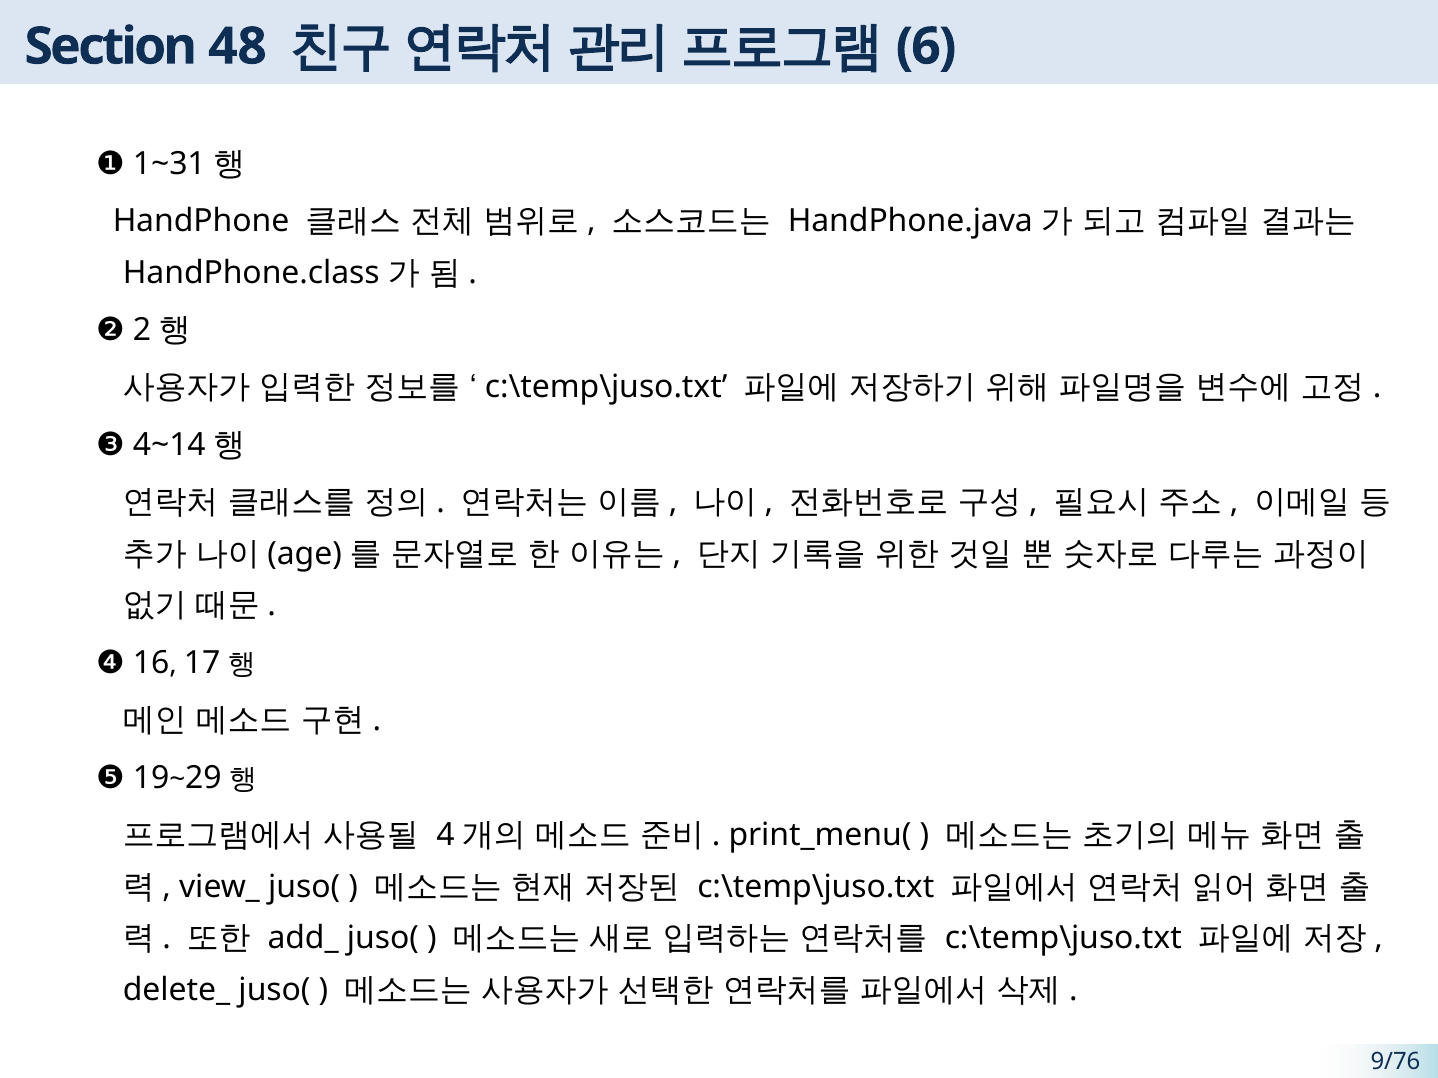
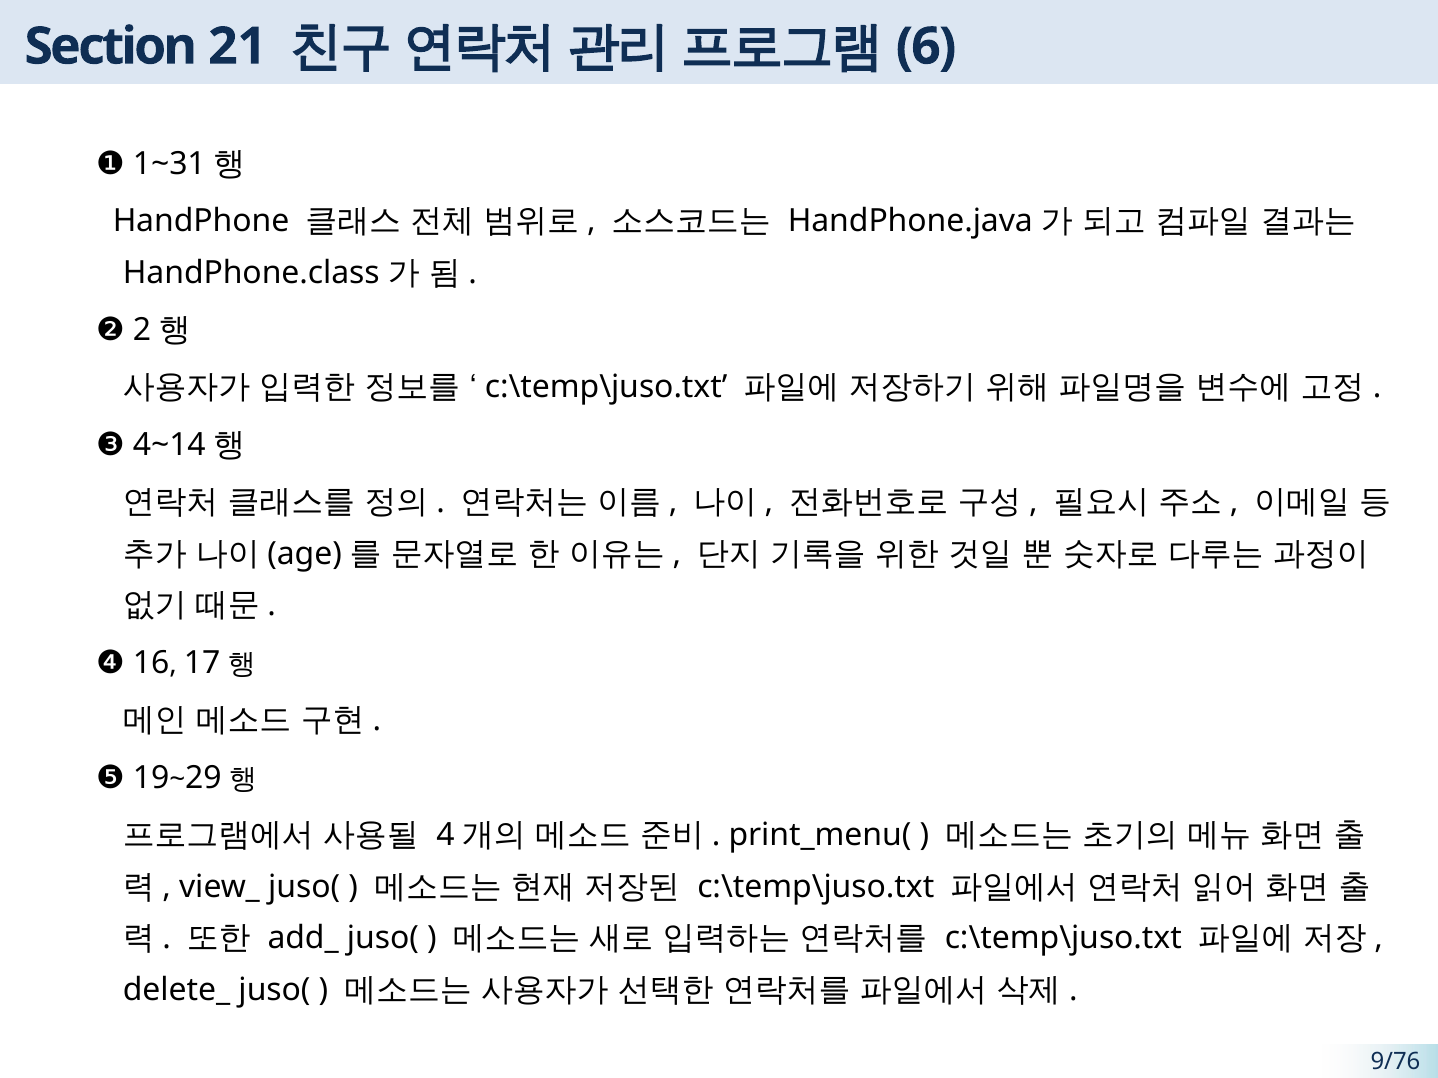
48: 48 -> 21 (238, 47)
